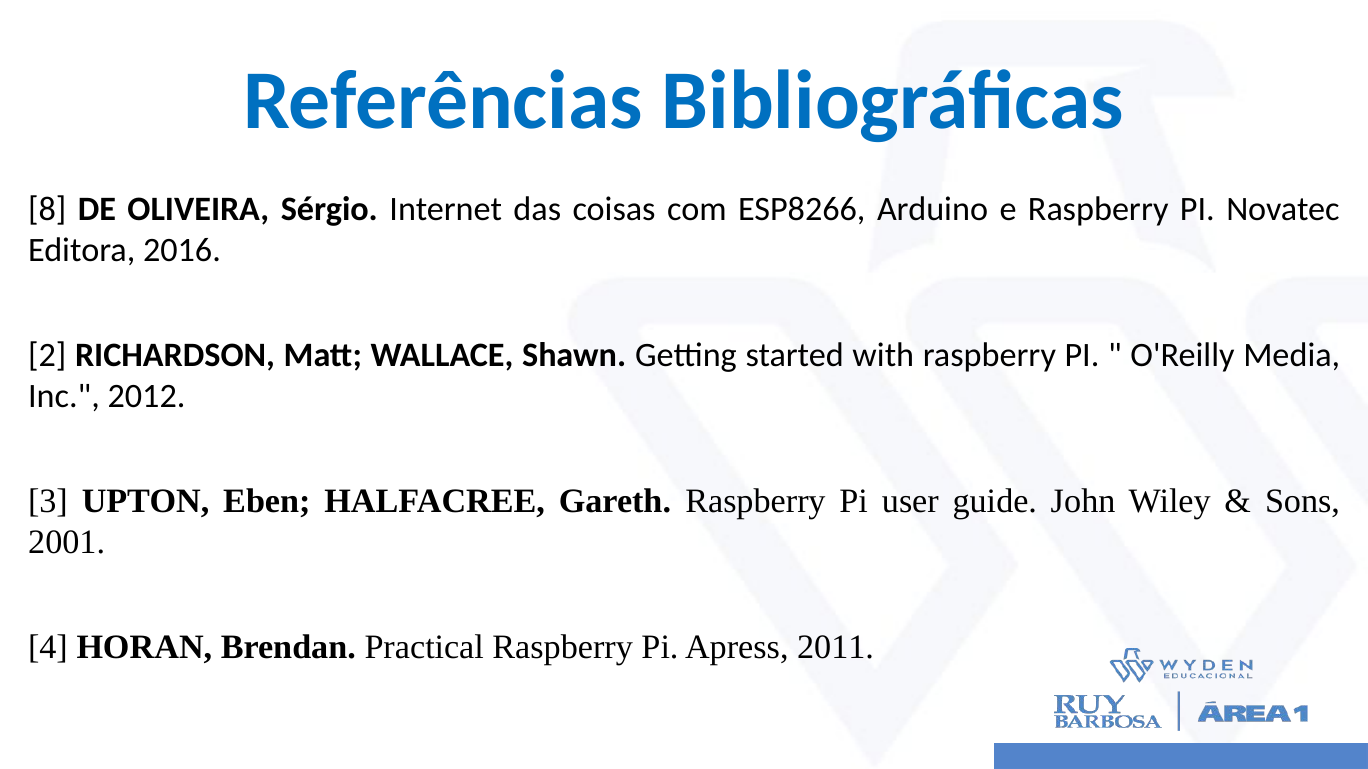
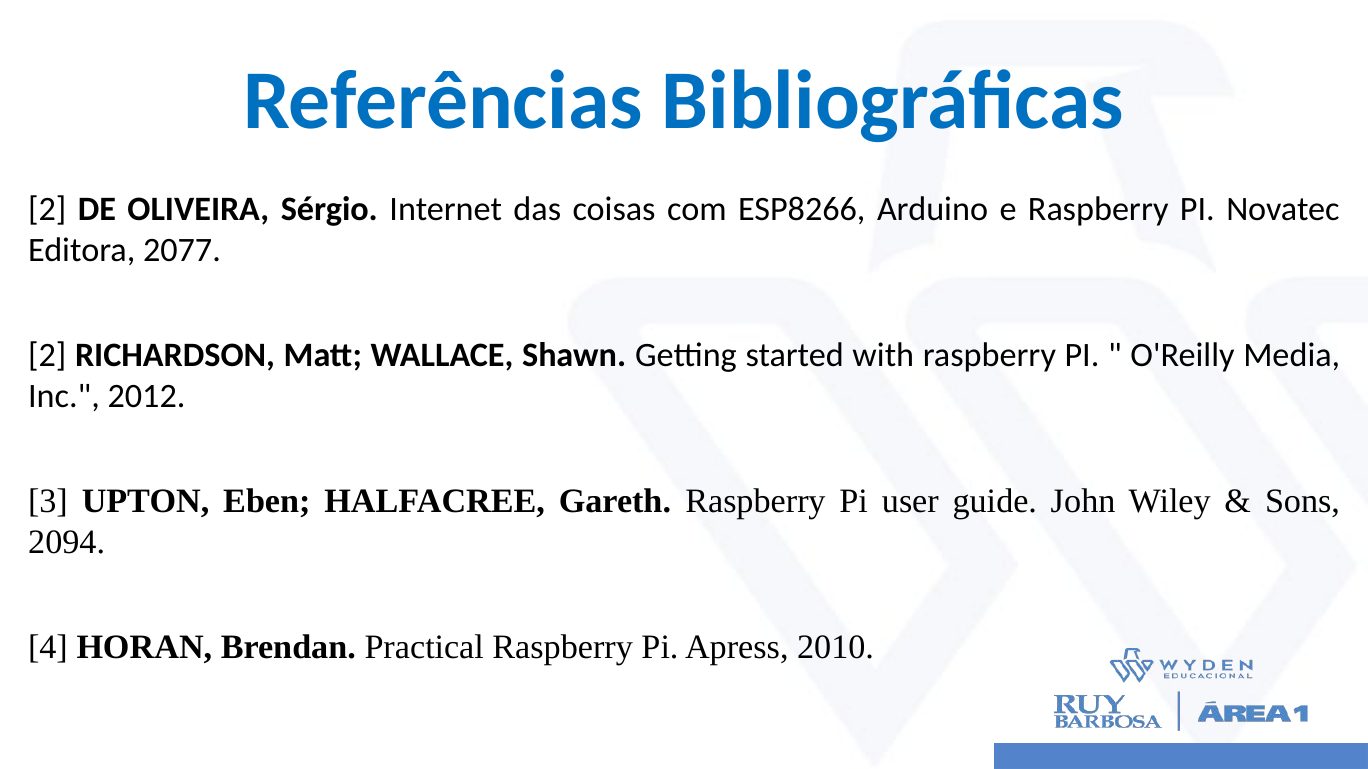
8: 8 -> 2 (47, 209)
2016: 2016 -> 2077 (182, 250)
2001: 2001 -> 2094 (67, 542)
2011: 2011 -> 2010 (836, 647)
